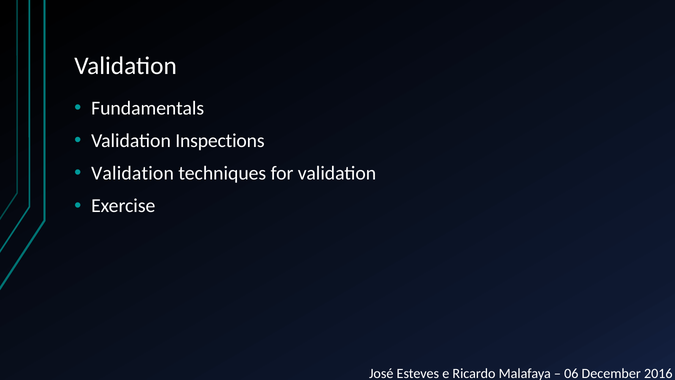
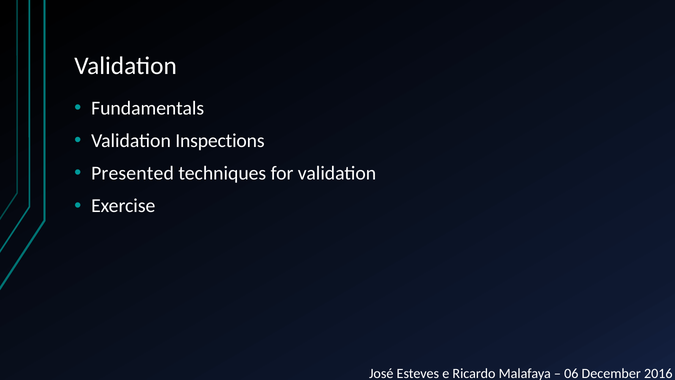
Validation: Validation -> Presented (132, 173)
